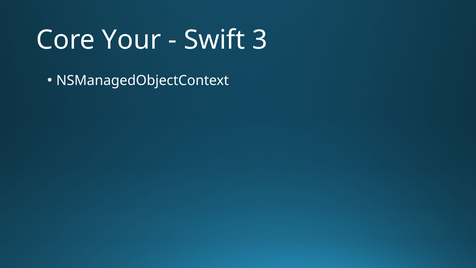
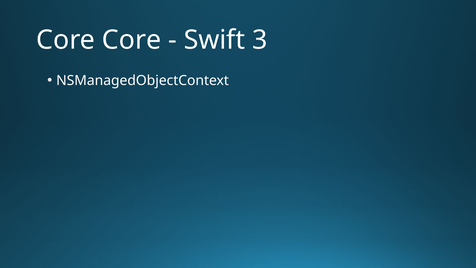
Core Your: Your -> Core (132, 40)
